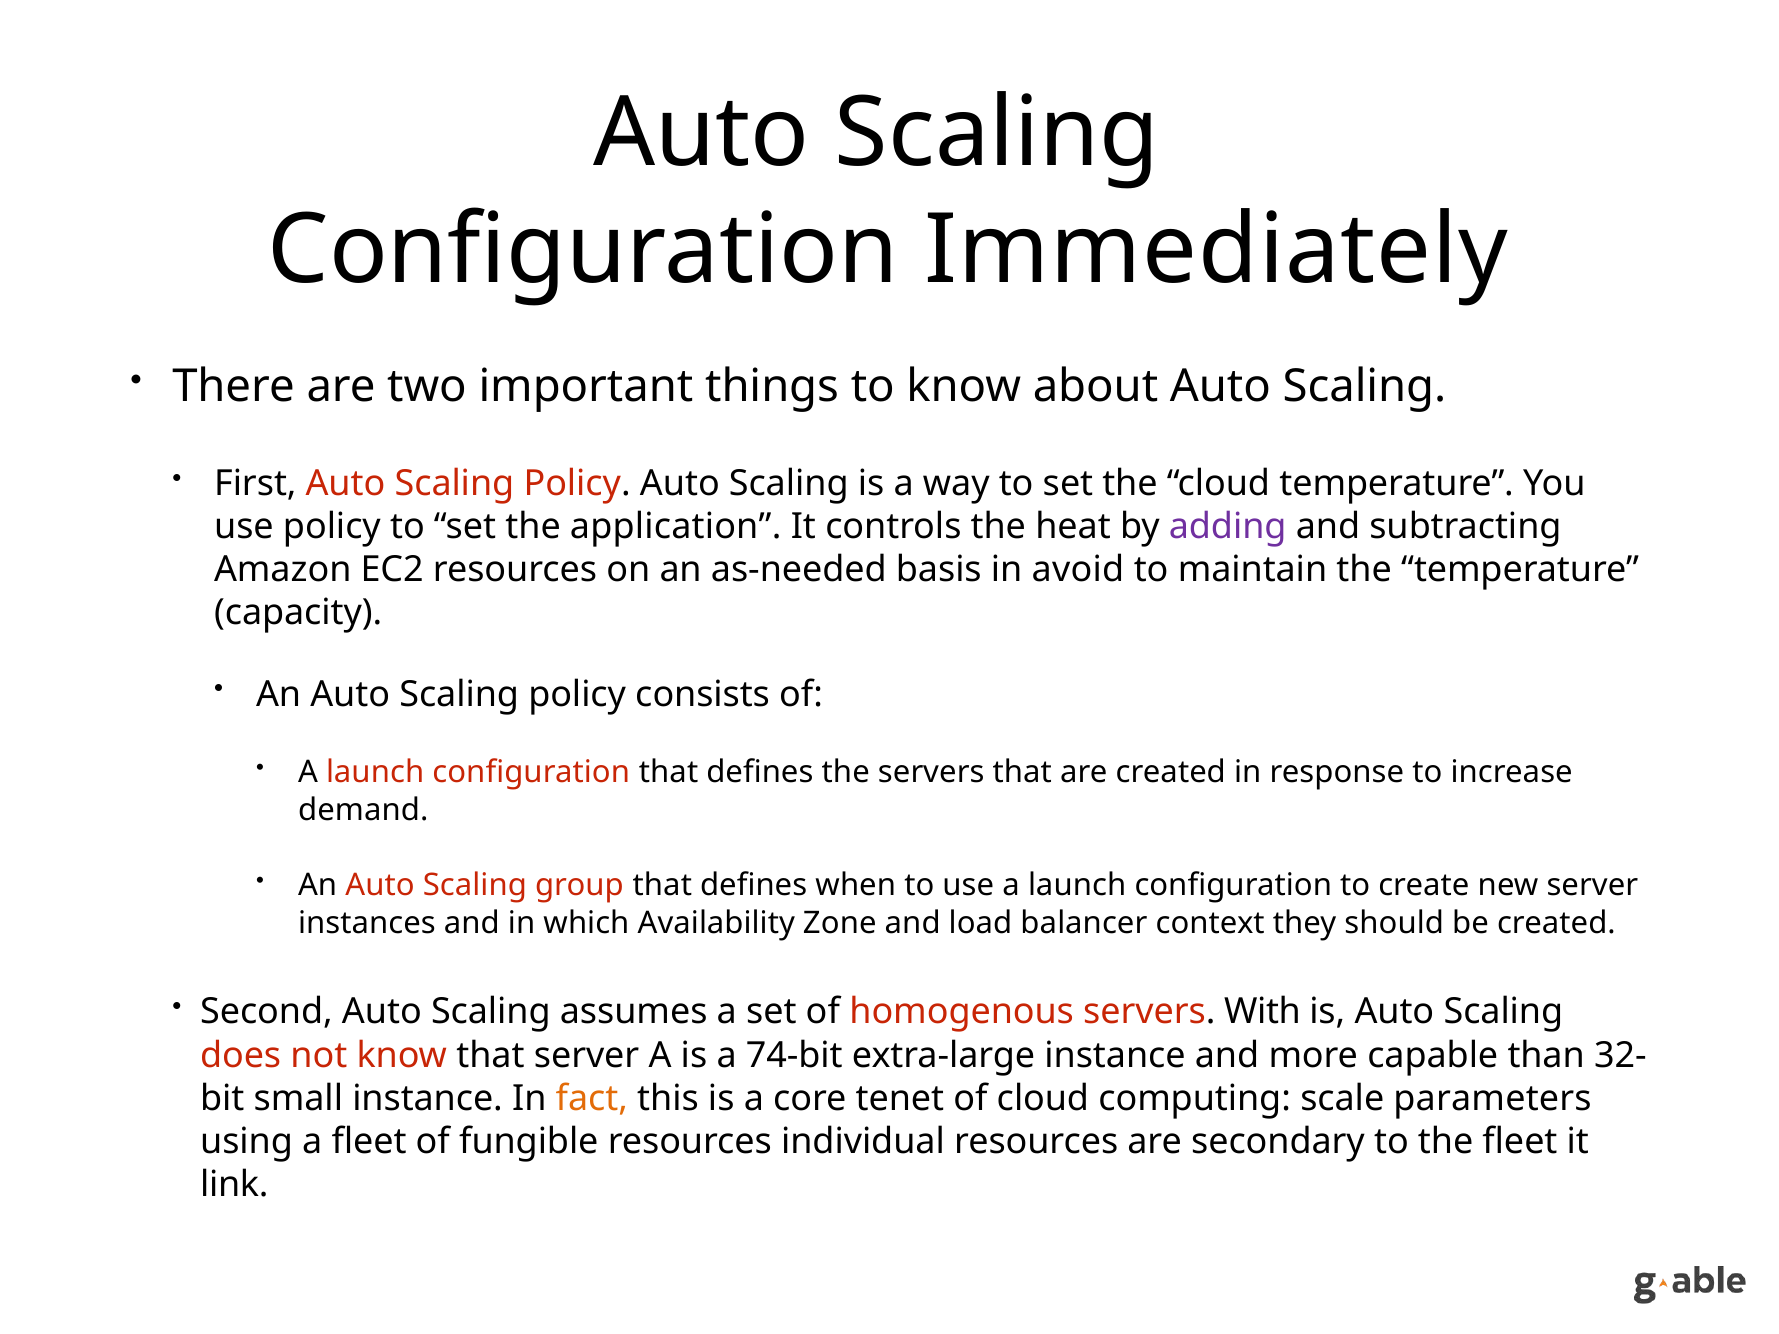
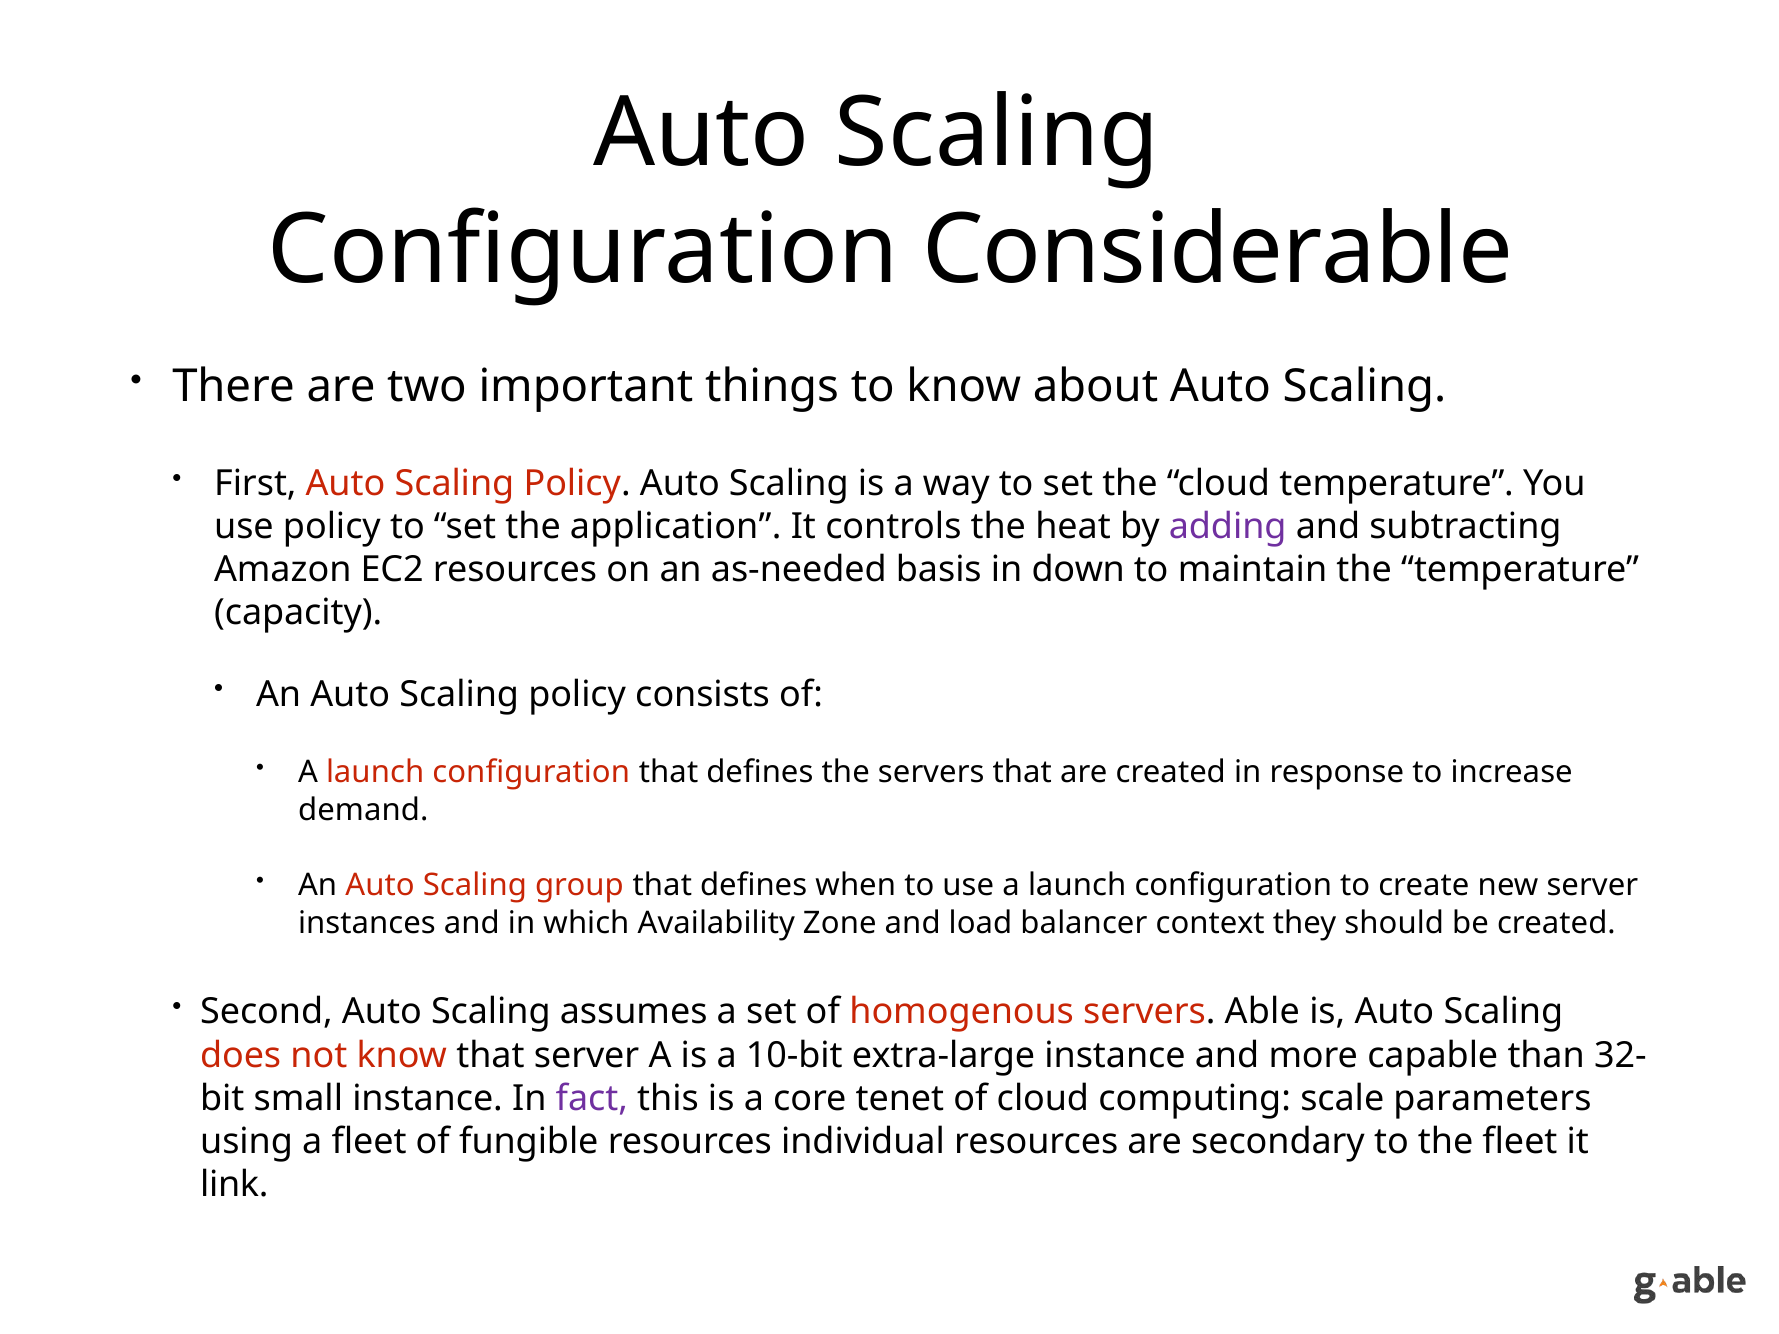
Immediately: Immediately -> Considerable (1218, 250)
avoid: avoid -> down (1078, 570)
With: With -> Able (1262, 1012)
74-bit: 74-bit -> 10-bit (794, 1055)
fact colour: orange -> purple (592, 1099)
